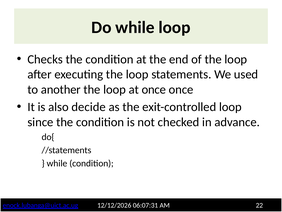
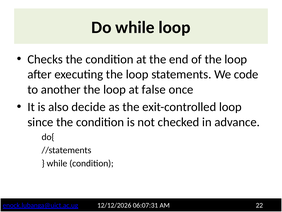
used: used -> code (246, 74)
at once: once -> false (154, 89)
